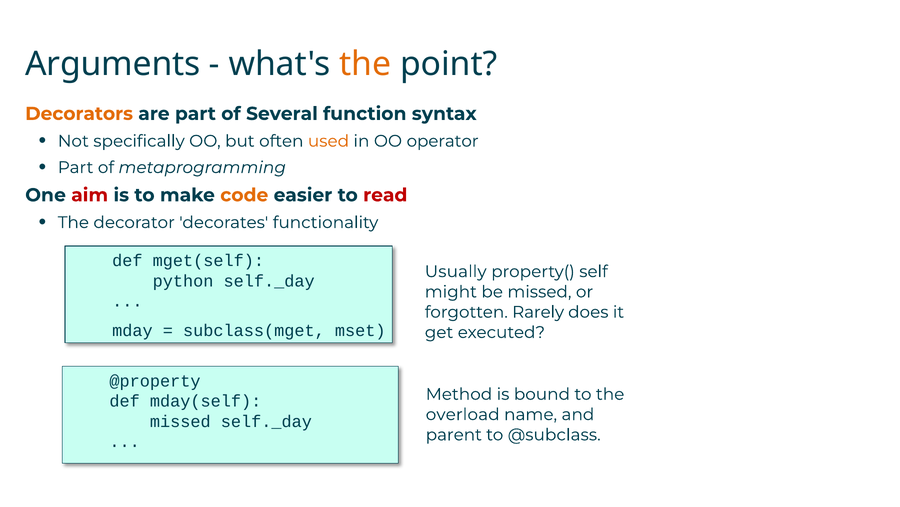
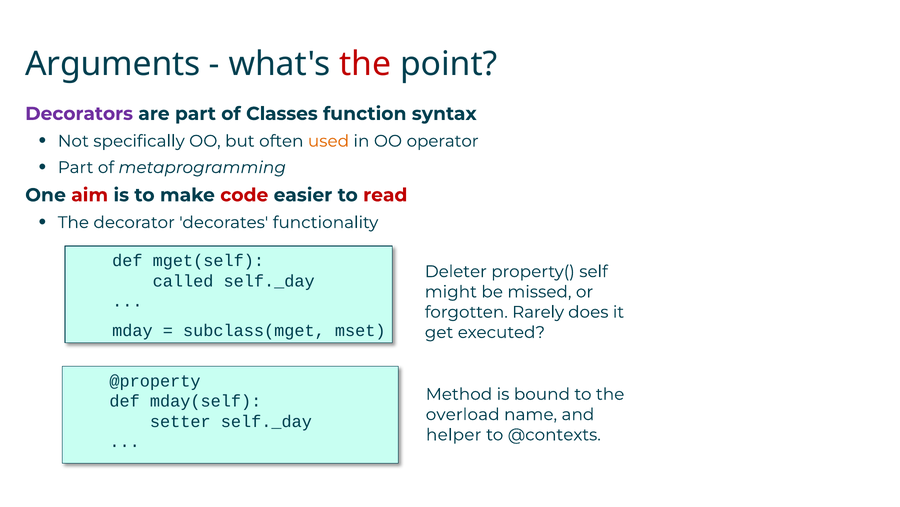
the colour: orange -> red (365, 64)
Decorators colour: orange -> purple (79, 114)
Several: Several -> Classes (282, 114)
code colour: orange -> red (244, 195)
Usually: Usually -> Deleter (456, 271)
python: python -> called (183, 281)
missed: missed -> setter (180, 421)
parent: parent -> helper (454, 434)
@subclass: @subclass -> @contexts (554, 434)
